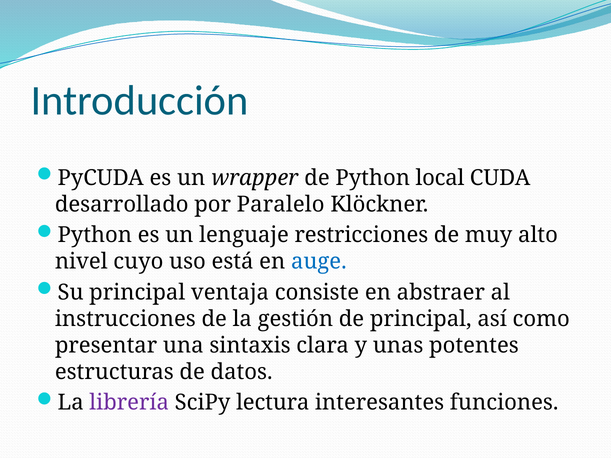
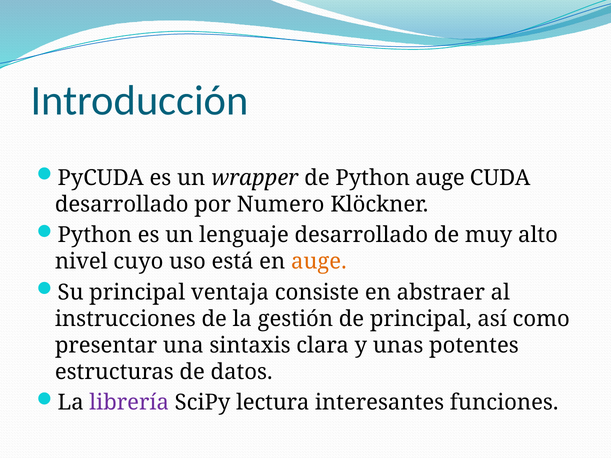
Python local: local -> auge (440, 178)
Paralelo: Paralelo -> Numero (281, 204)
lenguaje restricciones: restricciones -> desarrollado (361, 235)
auge colour: blue -> orange (319, 262)
